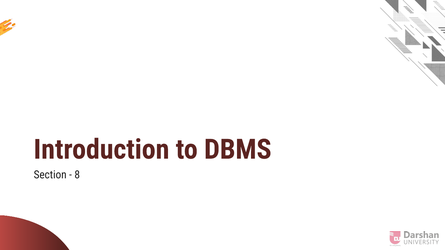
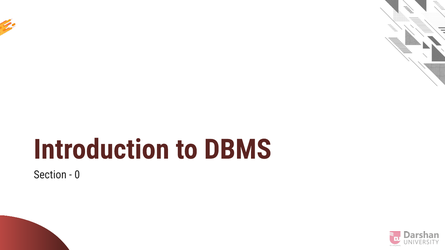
8: 8 -> 0 (77, 175)
